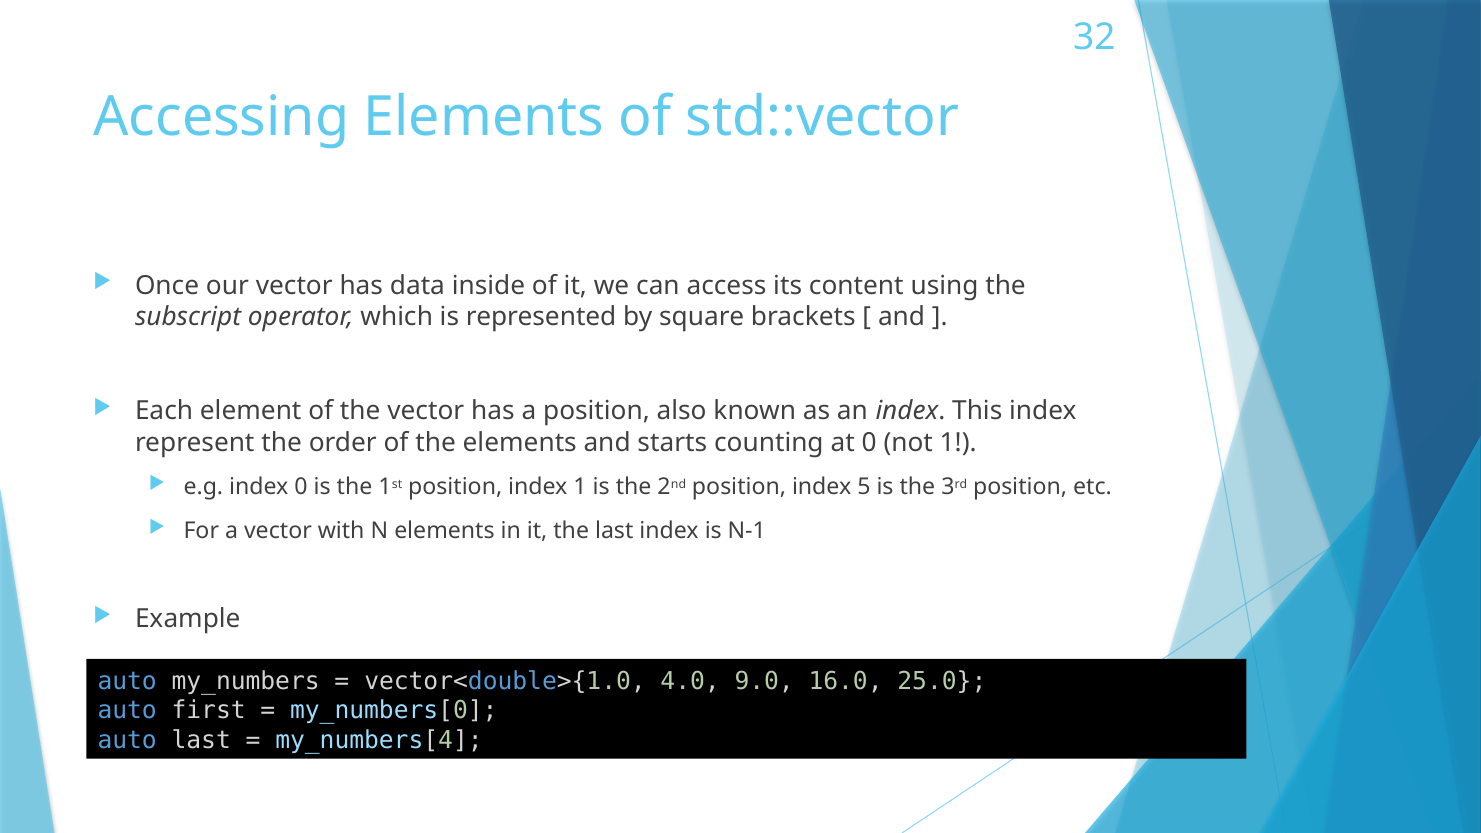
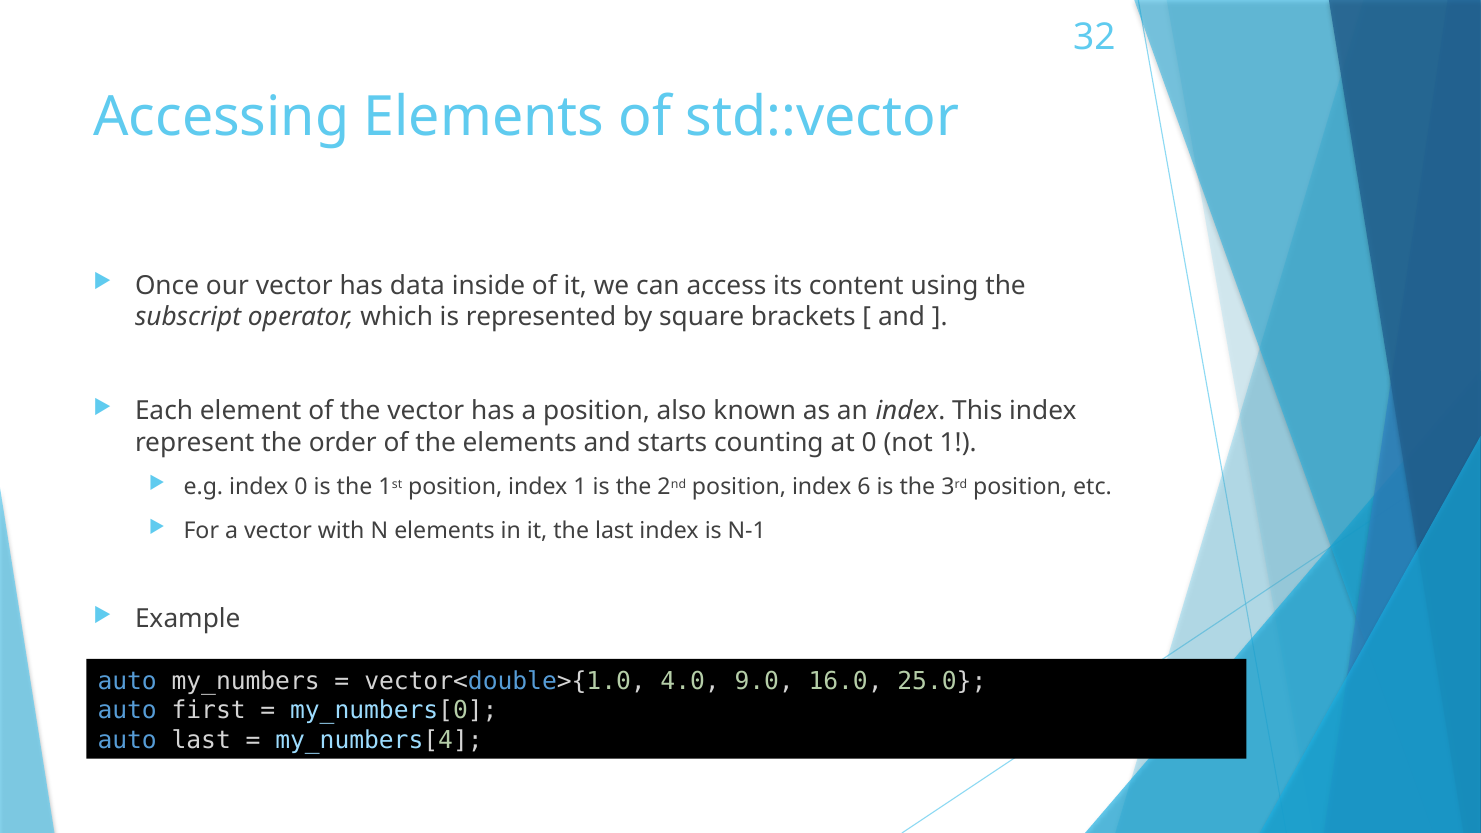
5: 5 -> 6 (864, 487)
